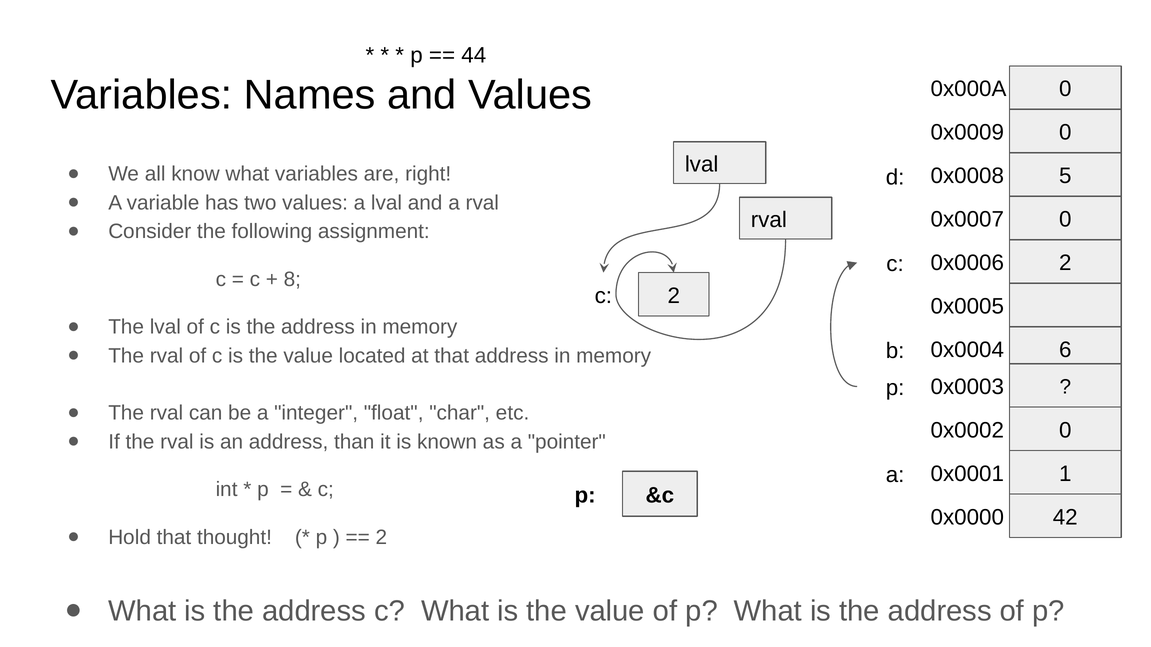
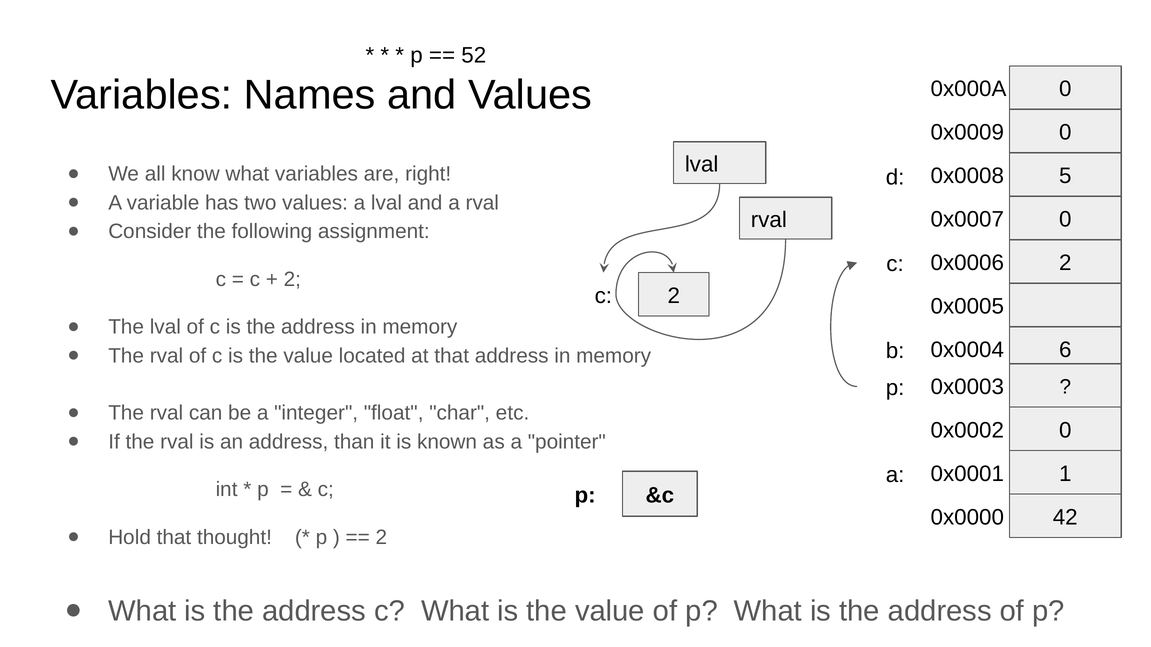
44: 44 -> 52 (474, 56)
8: 8 -> 2 (292, 279)
